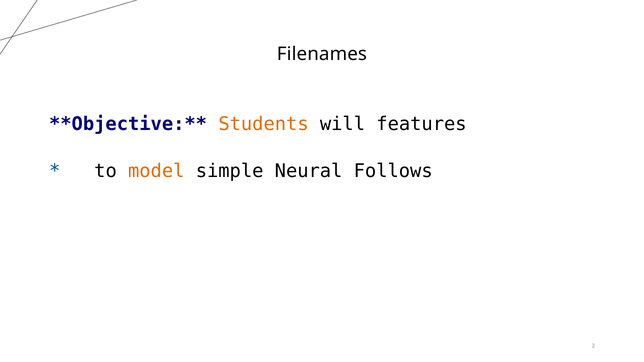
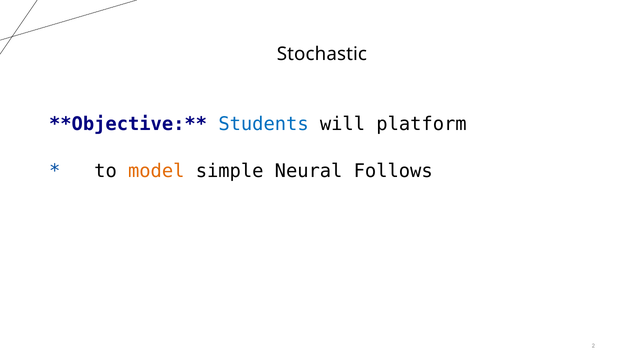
Filenames: Filenames -> Stochastic (322, 54)
Students colour: orange -> blue (264, 124)
features: features -> platform (422, 124)
